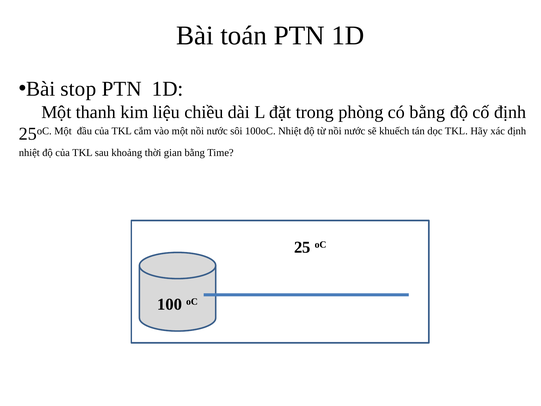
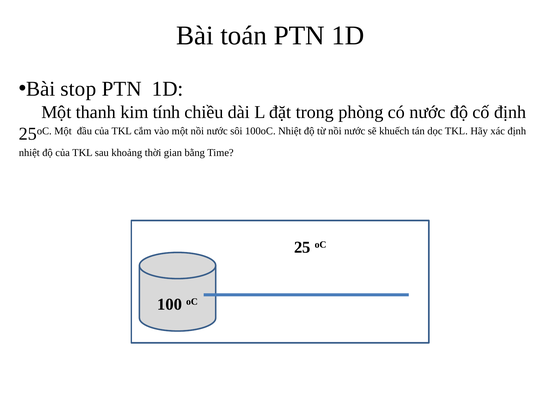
liệu: liệu -> tính (167, 112)
có bằng: bằng -> nước (428, 112)
